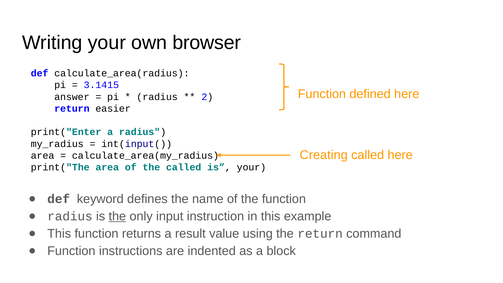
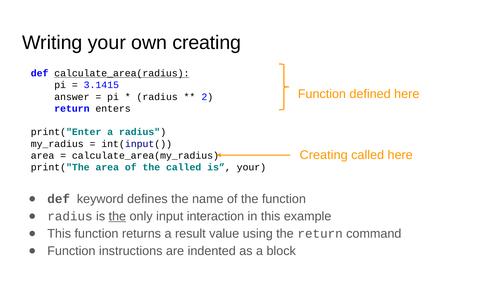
own browser: browser -> creating (207, 43)
calculate_area(radius underline: none -> present (122, 73)
easier: easier -> enters (113, 109)
instruction: instruction -> interaction (215, 216)
